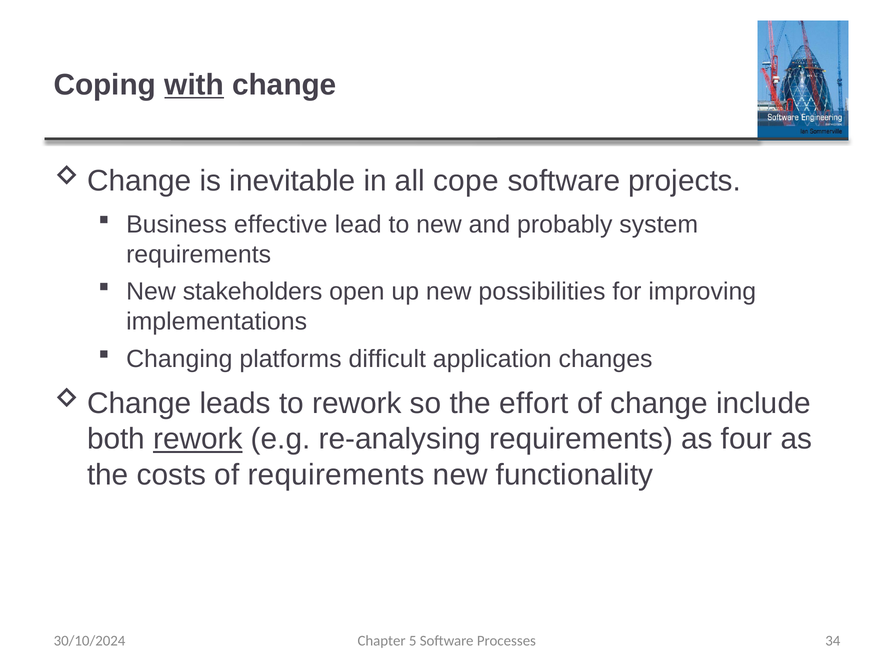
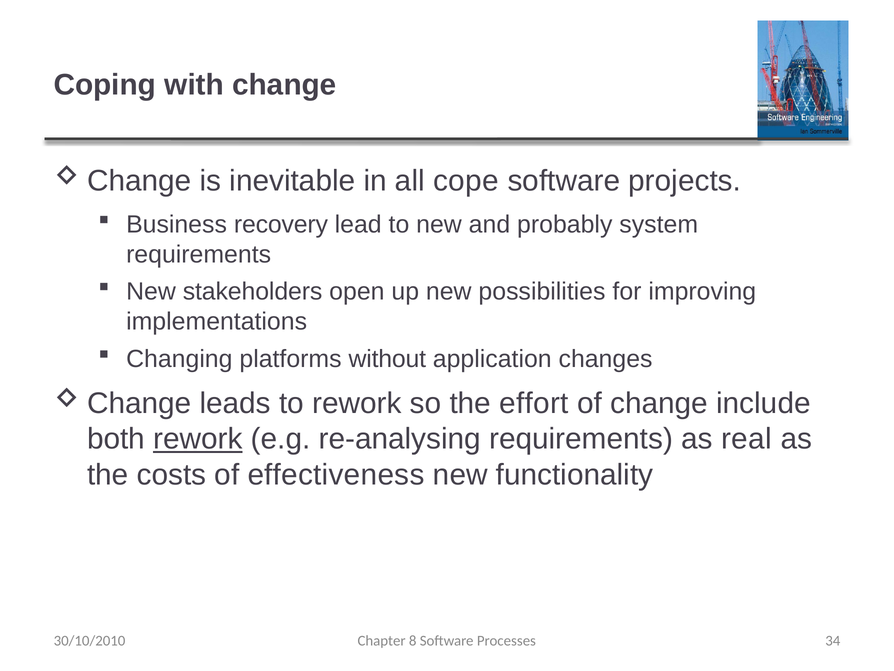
with underline: present -> none (194, 85)
effective: effective -> recovery (281, 224)
difficult: difficult -> without (387, 359)
four: four -> real (746, 439)
of requirements: requirements -> effectiveness (336, 474)
30/10/2024: 30/10/2024 -> 30/10/2010 (90, 640)
5: 5 -> 8 (413, 640)
